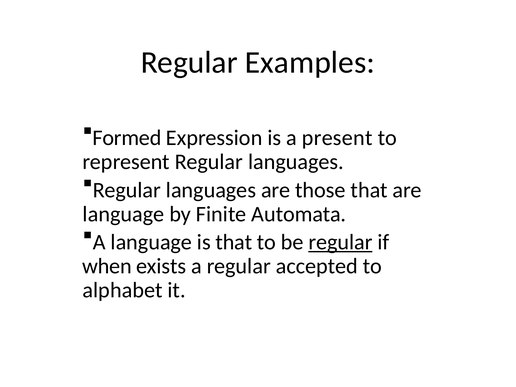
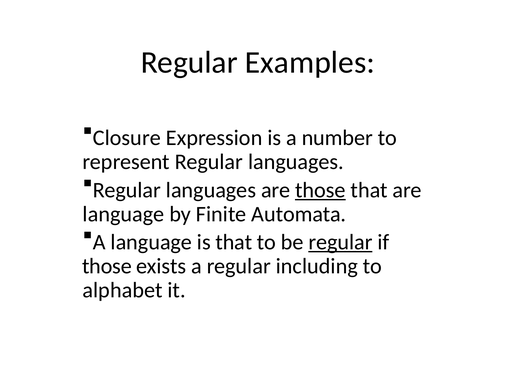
Formed: Formed -> Closure (127, 138)
present: present -> number (337, 138)
those underline: none -> present (320, 190)
when: when -> those (107, 266)
accepted: accepted -> including (317, 266)
